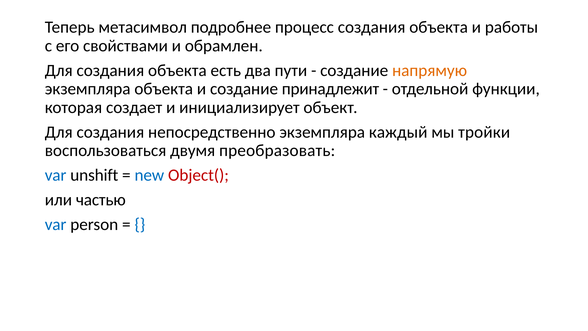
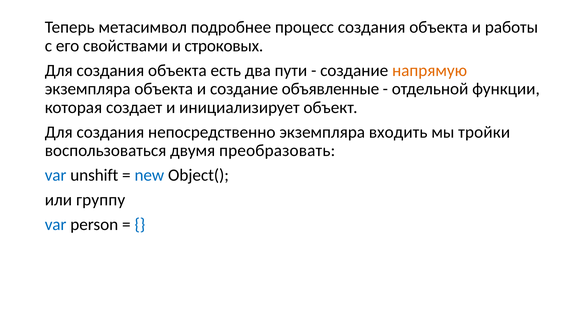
обрамлен: обрамлен -> строковых (224, 46)
принадлежит: принадлежит -> объявленные (330, 89)
каждый: каждый -> входить (398, 132)
Object( colour: red -> black (198, 175)
частью: частью -> группу (101, 200)
